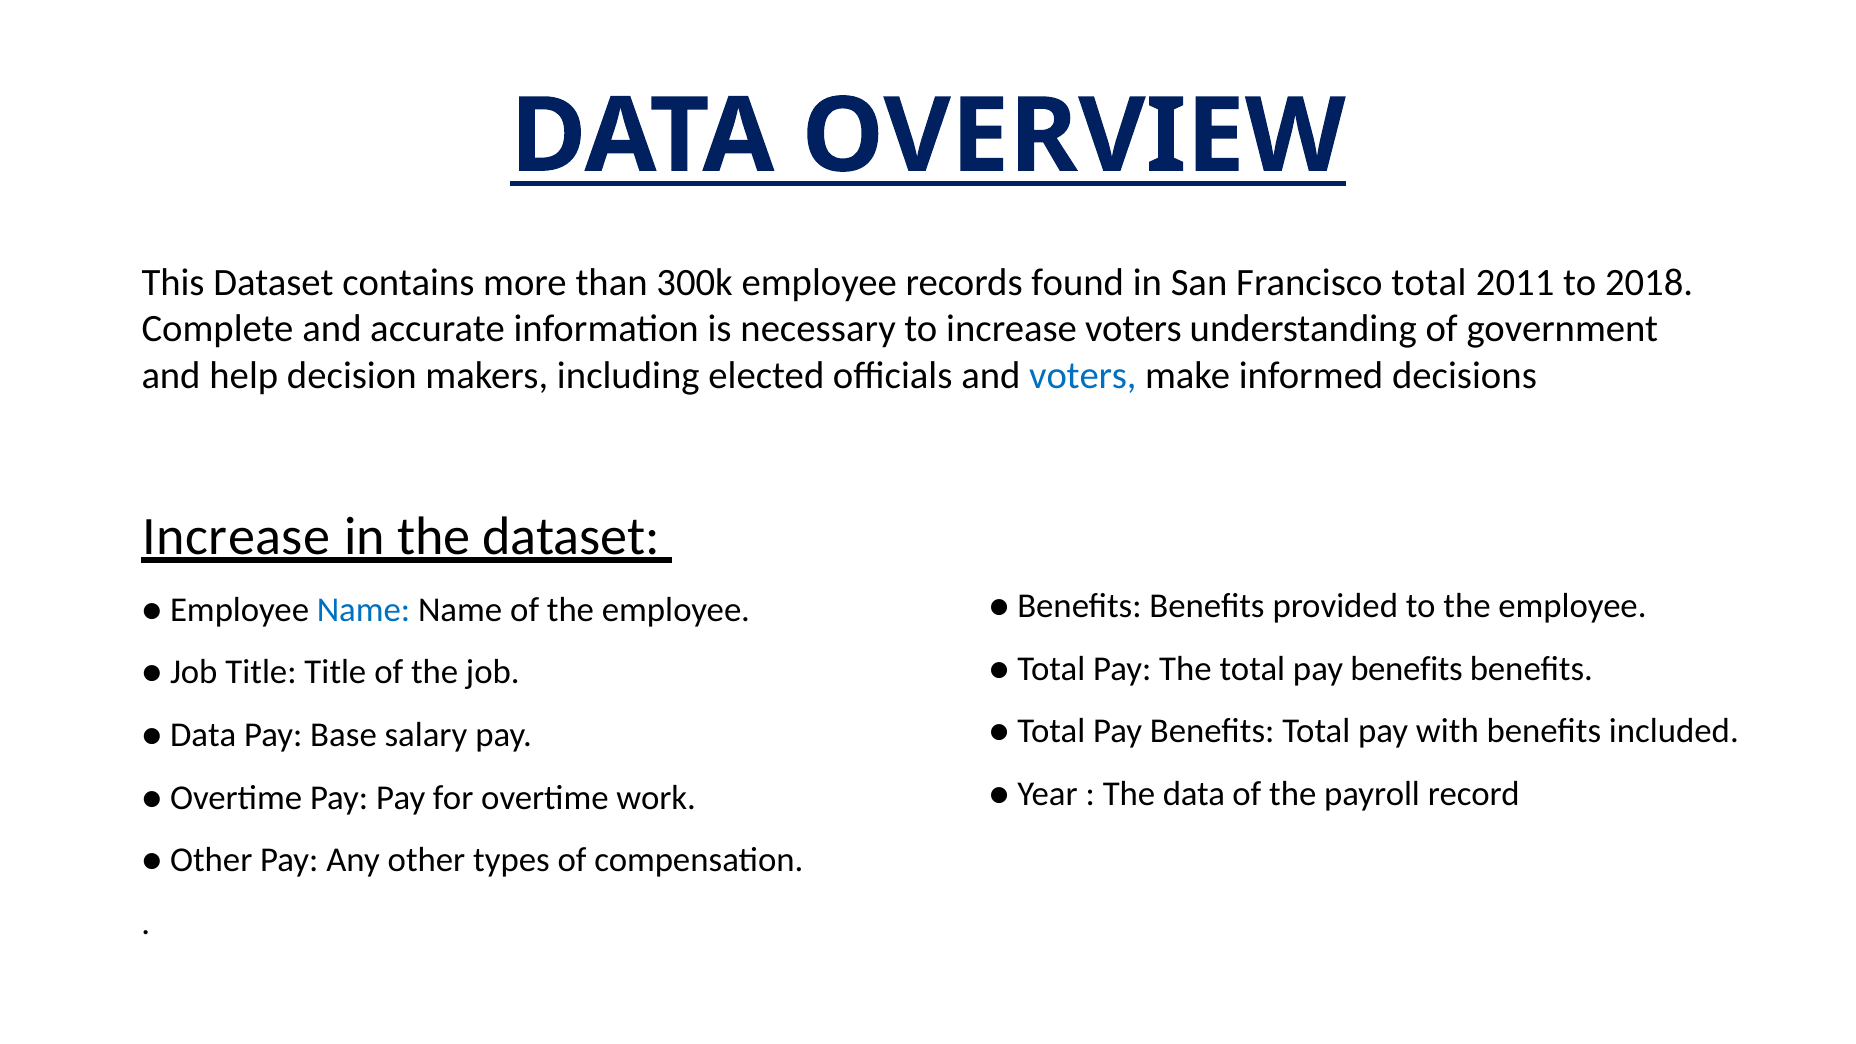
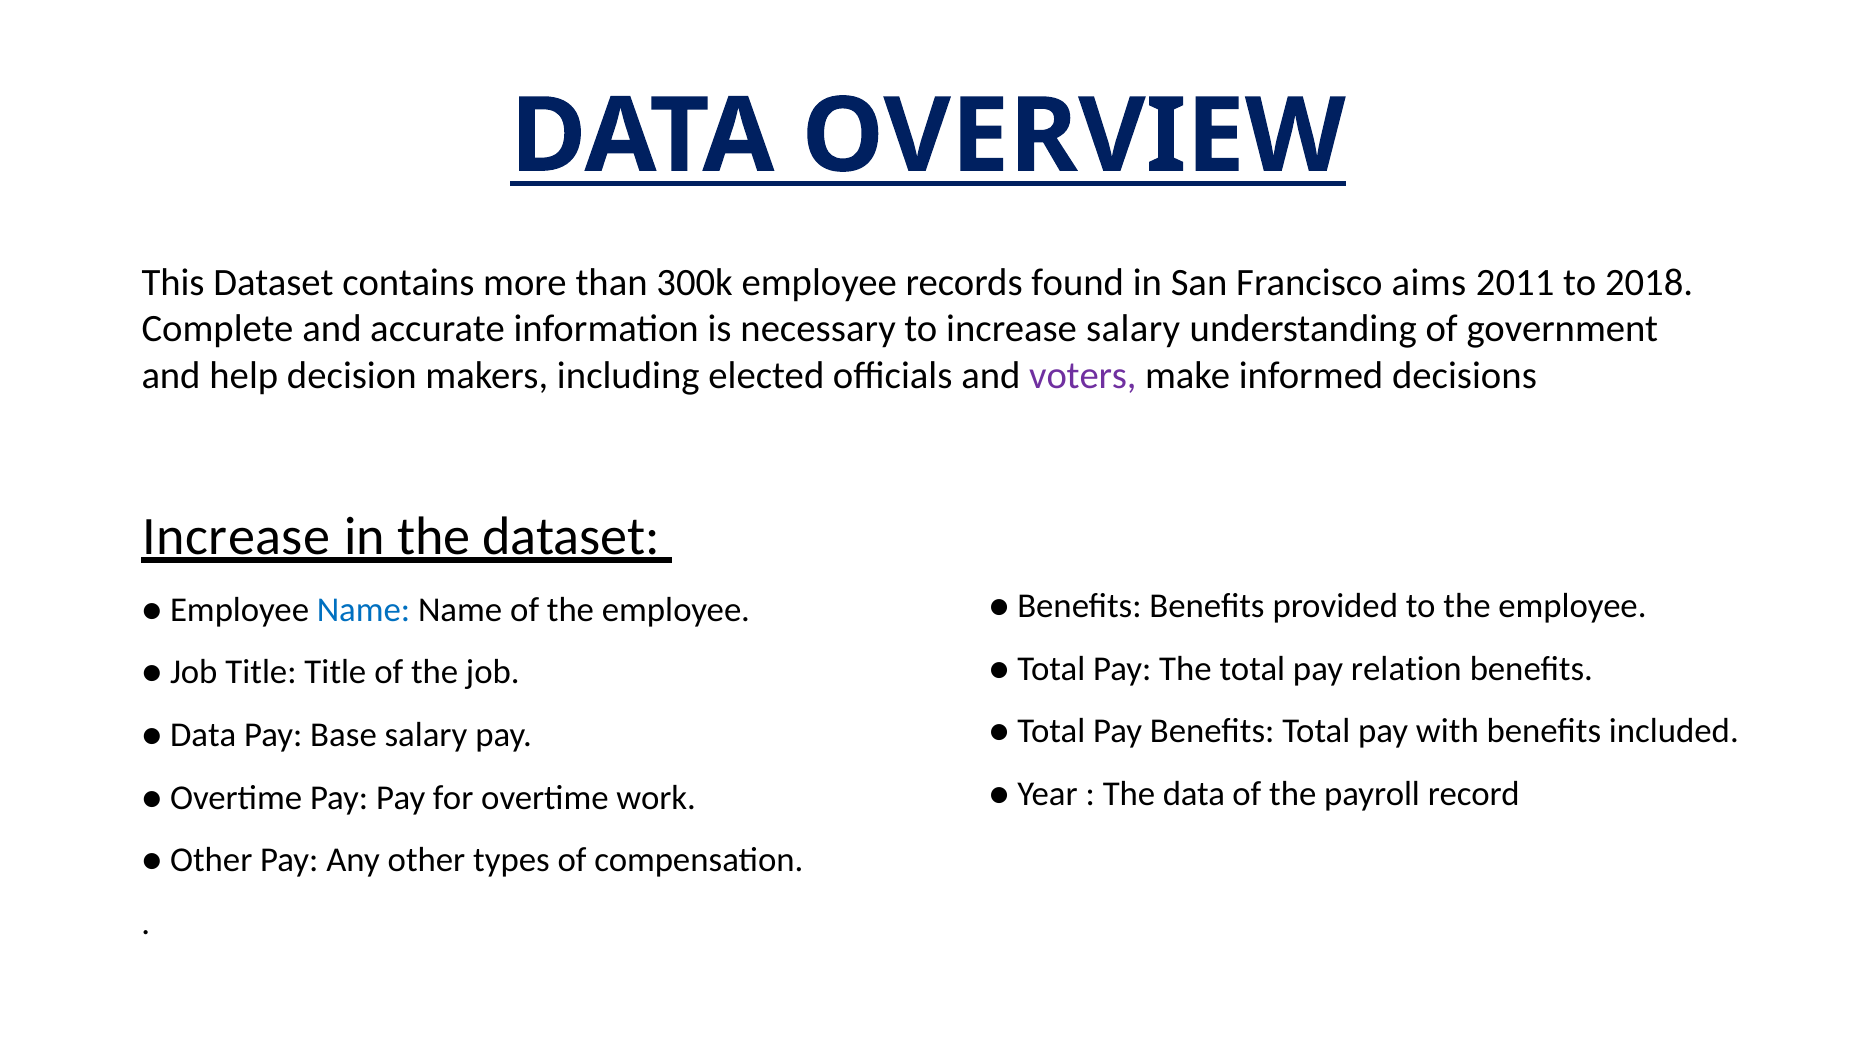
Francisco total: total -> aims (1429, 282)
increase voters: voters -> salary (1133, 329)
voters colour: blue -> purple (1083, 375)
The total pay benefits: benefits -> relation (1406, 669)
